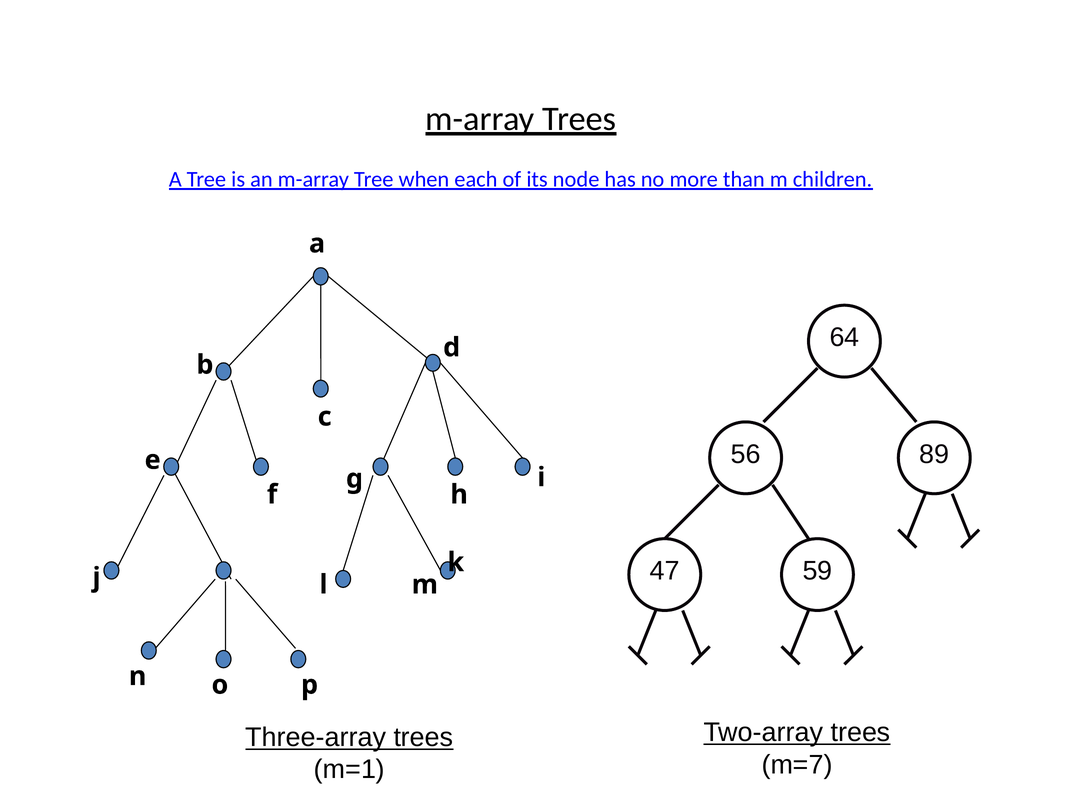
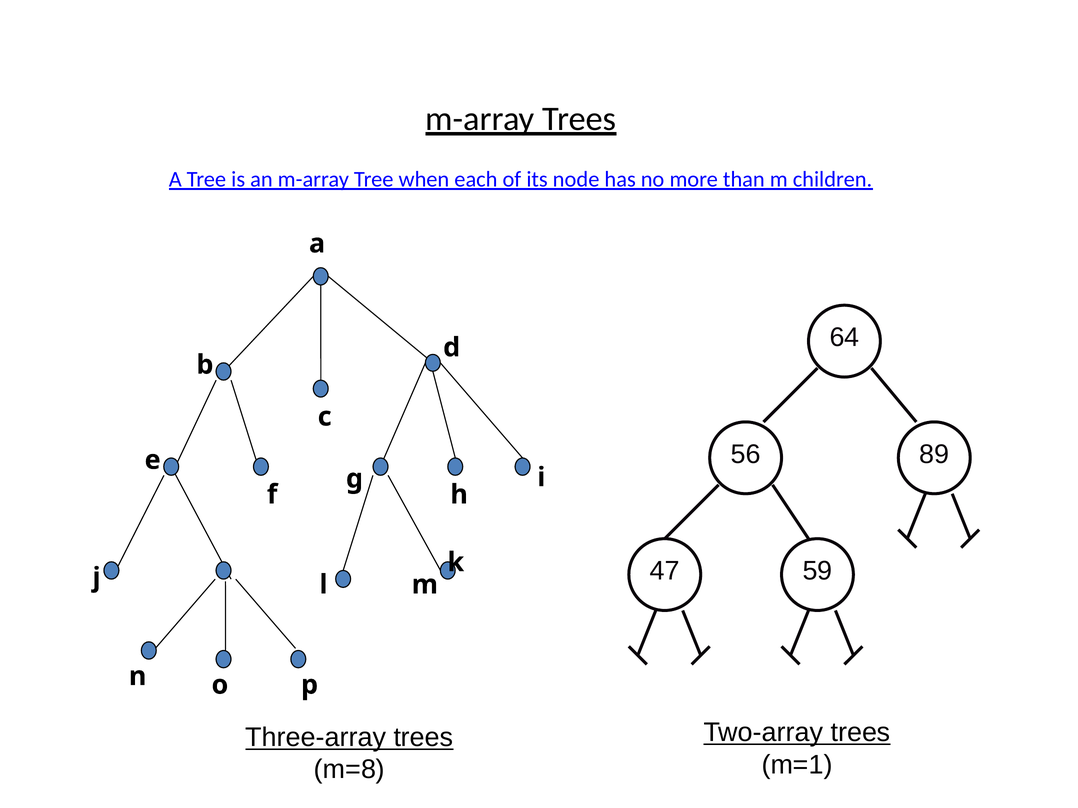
m=7: m=7 -> m=1 (797, 765)
m=1: m=1 -> m=8 (349, 770)
